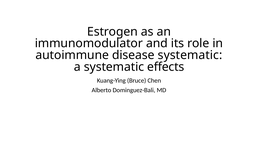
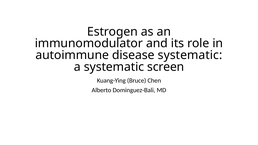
effects: effects -> screen (166, 67)
